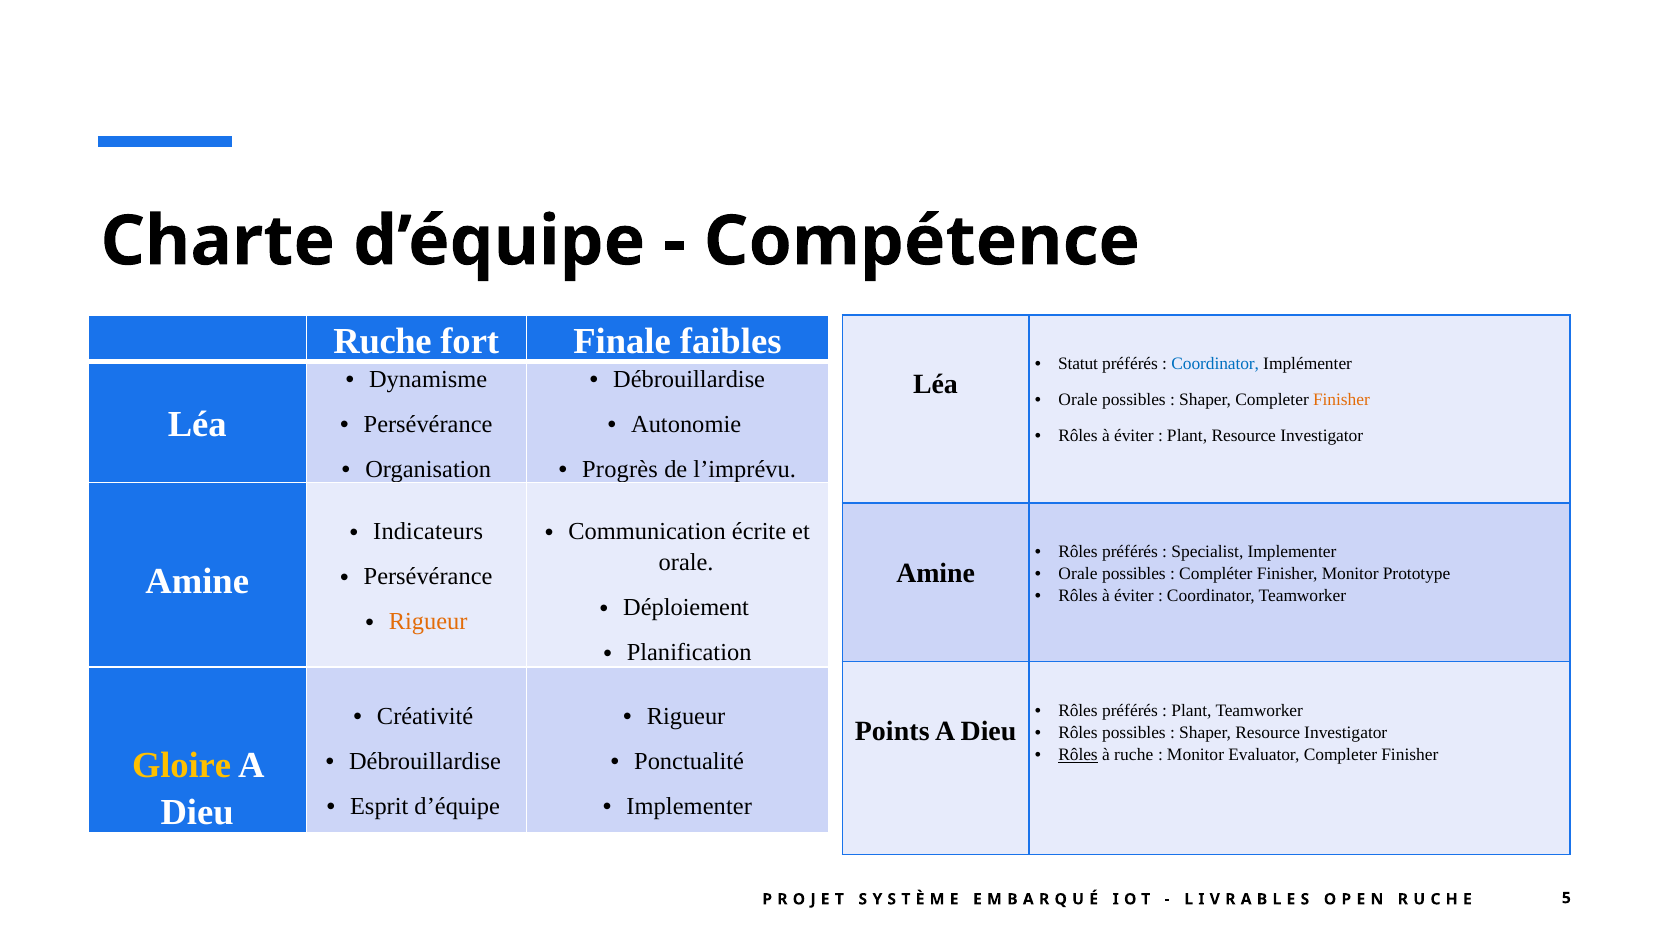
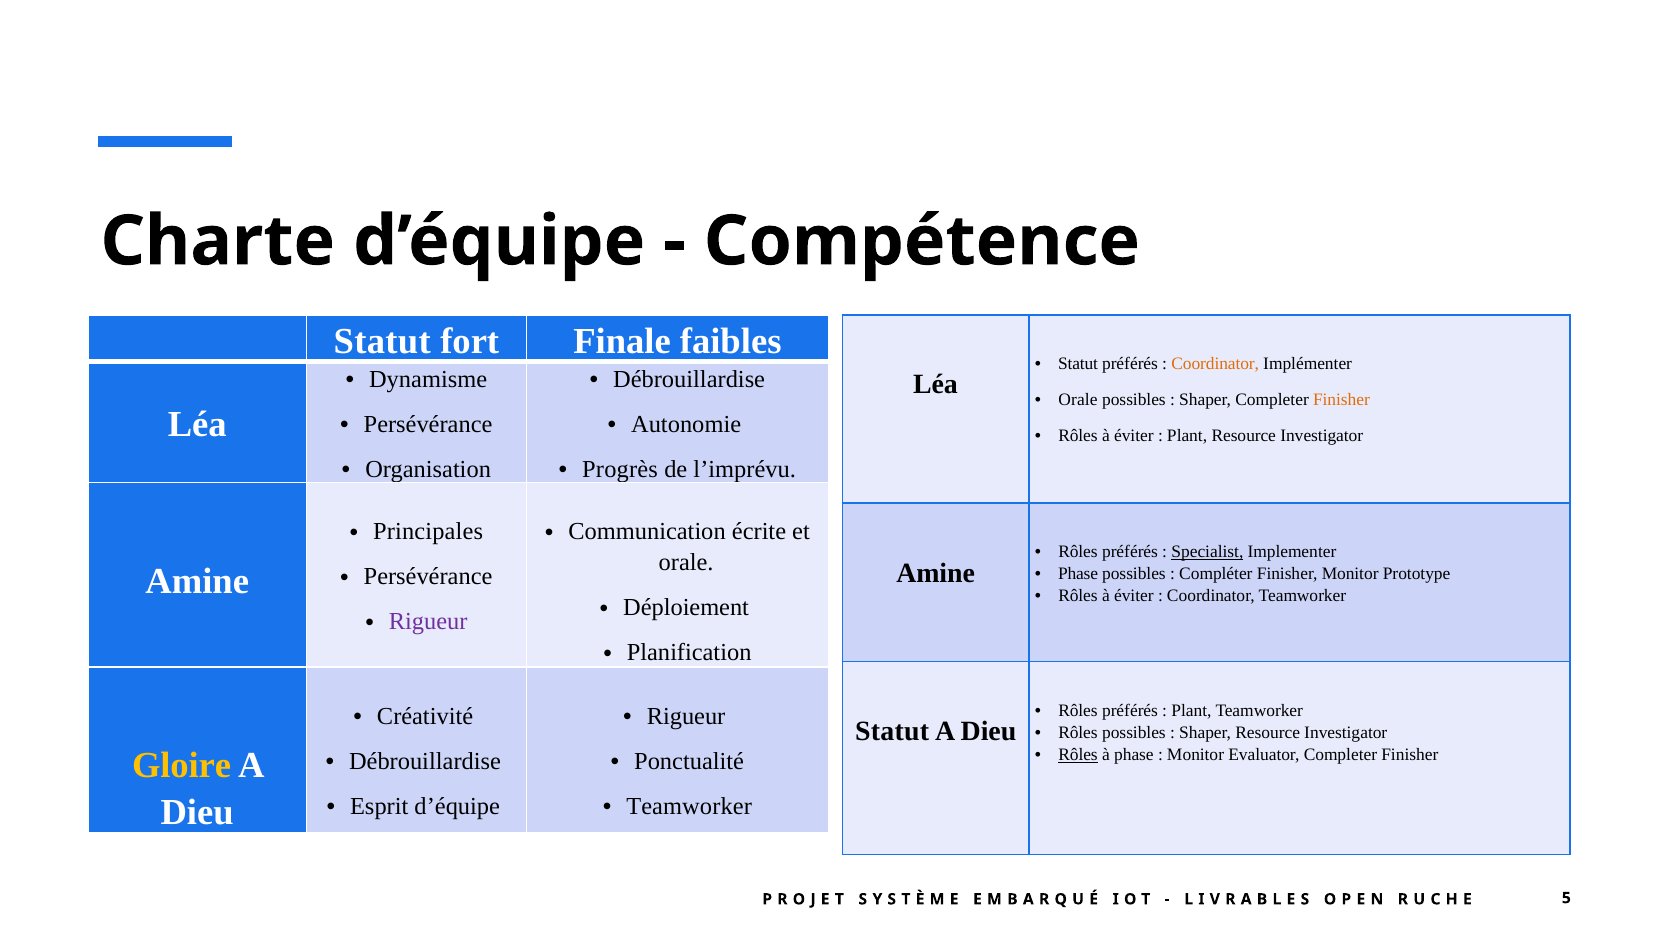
Ruche: Ruche -> Statut (382, 341)
Coordinator colour: blue -> orange (1215, 363)
Indicateurs: Indicateurs -> Principales (428, 532)
Specialist underline: none -> present (1207, 551)
Orale: Orale -> Phase (1078, 573)
Rigueur colour: orange -> purple (428, 622)
Points: Points -> Statut (892, 731)
à ruche: ruche -> phase (1134, 754)
Implementer: Implementer -> Teamworker (689, 806)
